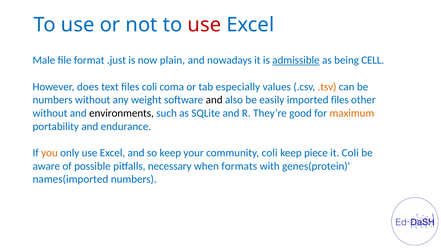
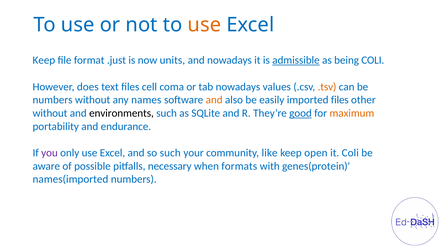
use colour: red -> orange (204, 25)
Male: Male -> Keep (44, 60)
plain: plain -> units (172, 60)
being CELL: CELL -> COLI (373, 60)
files coli: coli -> cell (149, 87)
tab especially: especially -> nowadays (238, 87)
weight: weight -> names (146, 100)
and colour: black -> orange (214, 100)
good underline: none -> present (301, 113)
you colour: orange -> purple (49, 153)
so keep: keep -> such (170, 153)
community coli: coli -> like (270, 153)
piece: piece -> open (316, 153)
